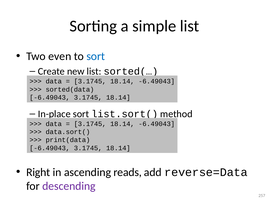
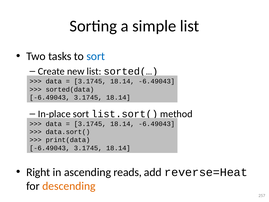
even: even -> tasks (60, 56)
reverse=Data: reverse=Data -> reverse=Heat (206, 172)
descending colour: purple -> orange (69, 186)
